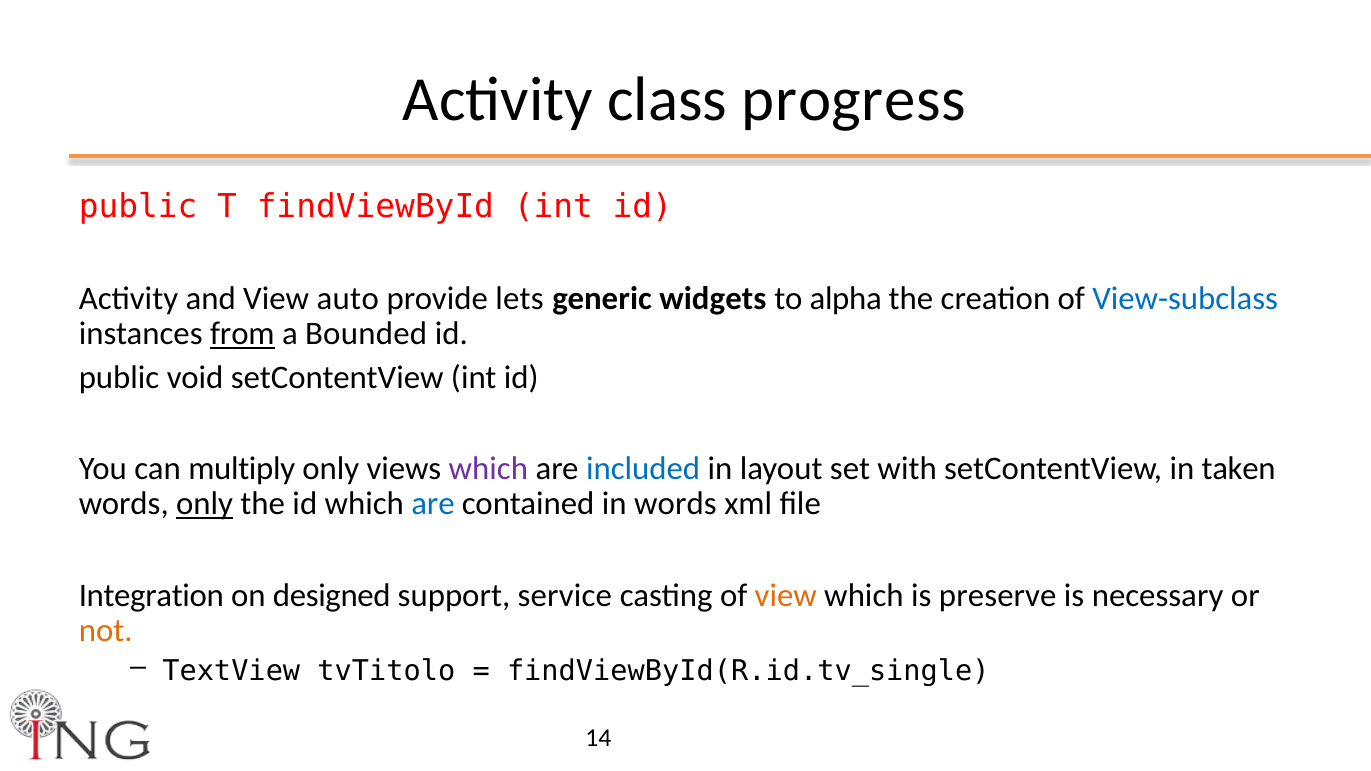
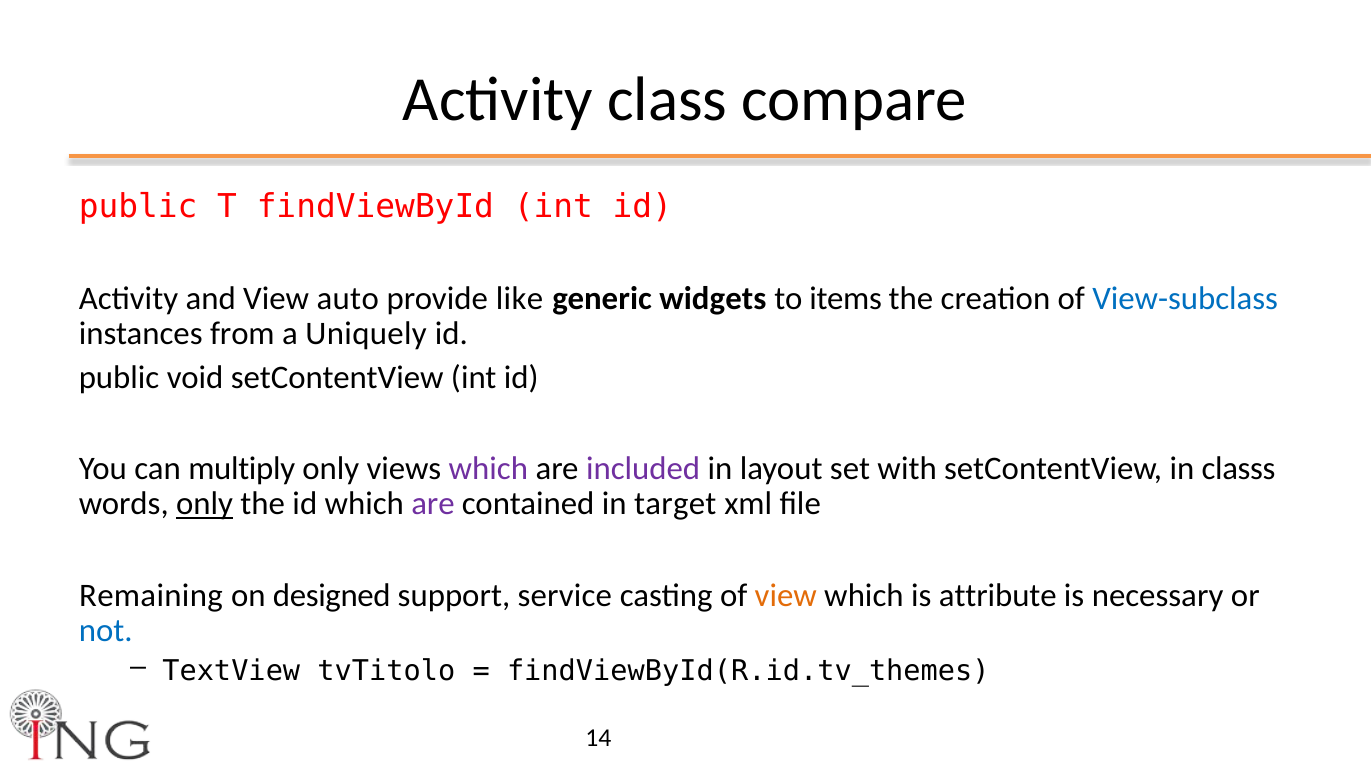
progress: progress -> compare (854, 100)
lets: lets -> like (519, 298)
alpha: alpha -> items (846, 298)
from underline: present -> none (242, 334)
Bounded: Bounded -> Uniquely (366, 334)
included colour: blue -> purple (643, 469)
taken: taken -> classs (1239, 469)
are colour: blue -> purple (433, 504)
in words: words -> target (675, 504)
Integration: Integration -> Remaining (151, 596)
preserve: preserve -> attribute (998, 596)
not colour: orange -> blue (106, 631)
findViewById(R.id.tv_single: findViewById(R.id.tv_single -> findViewById(R.id.tv_themes (748, 671)
